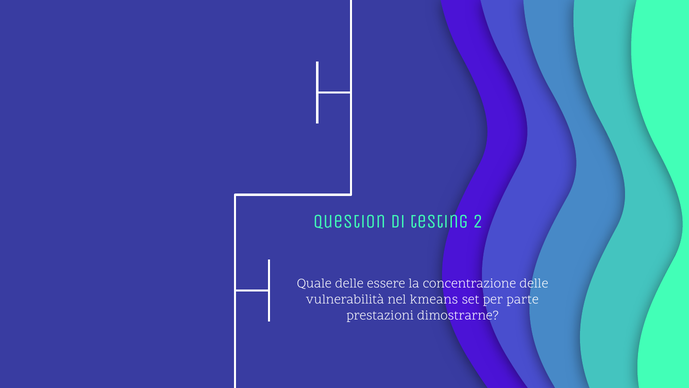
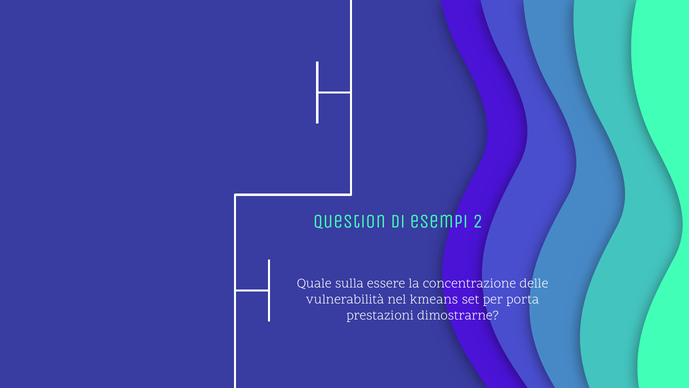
testing: testing -> esempi (439, 221)
Quale delle: delle -> sulla (349, 283)
parte: parte -> porta (523, 299)
